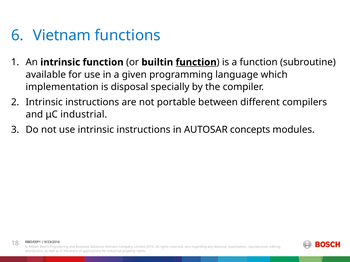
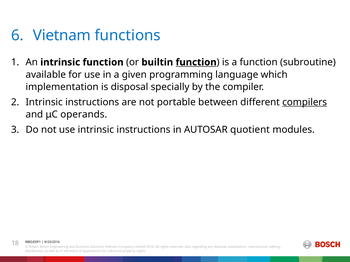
compilers underline: none -> present (305, 102)
μC industrial: industrial -> operands (84, 115)
concepts: concepts -> quotient (250, 130)
